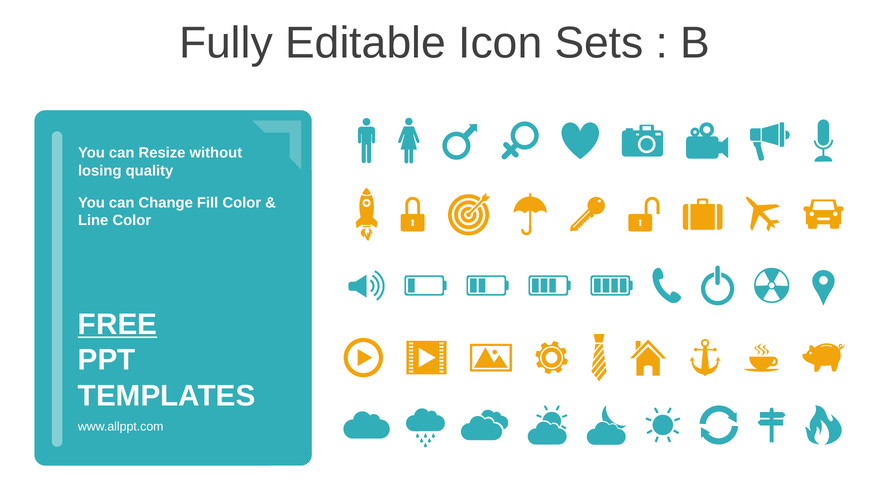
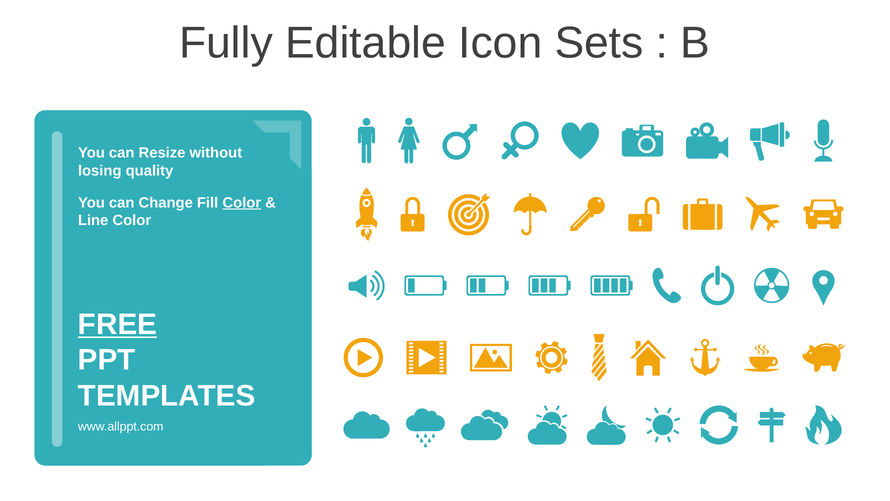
Color underline: none -> present (242, 203)
